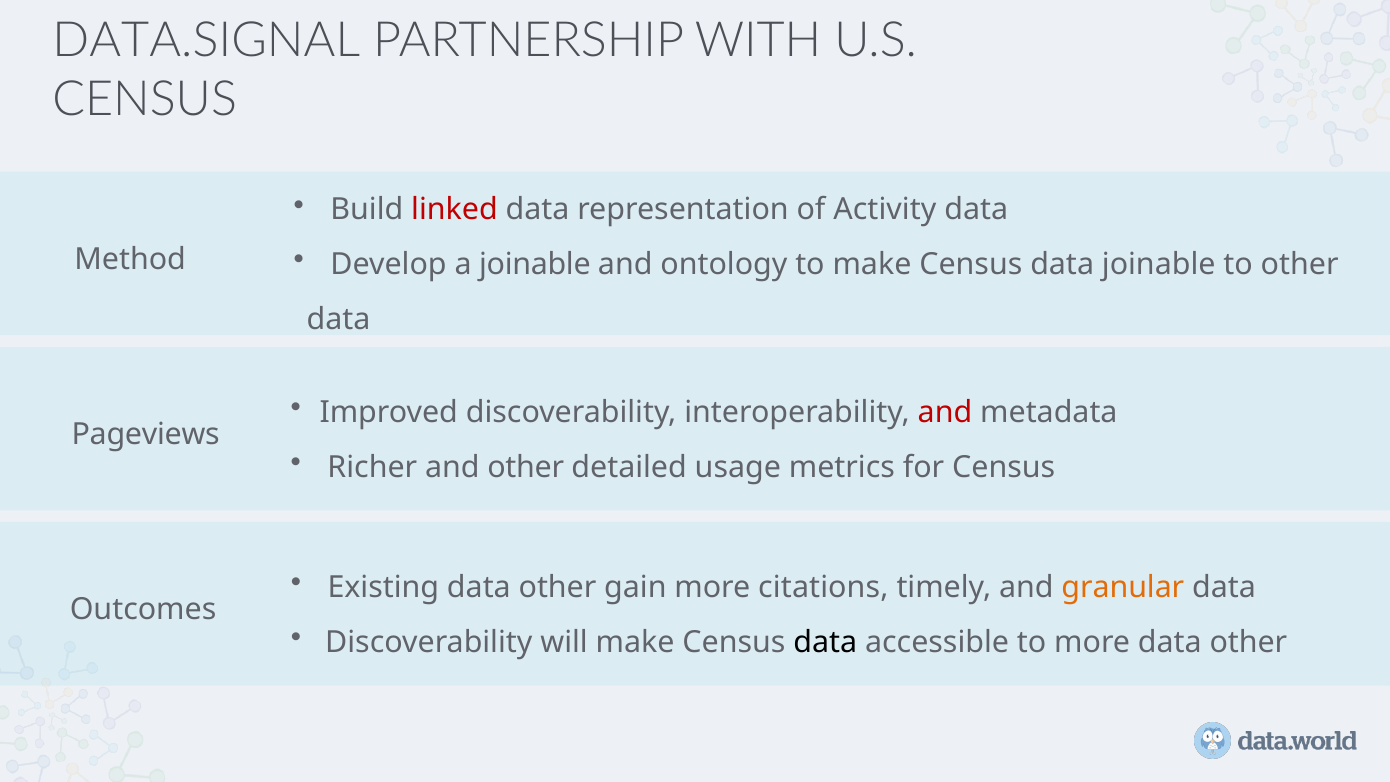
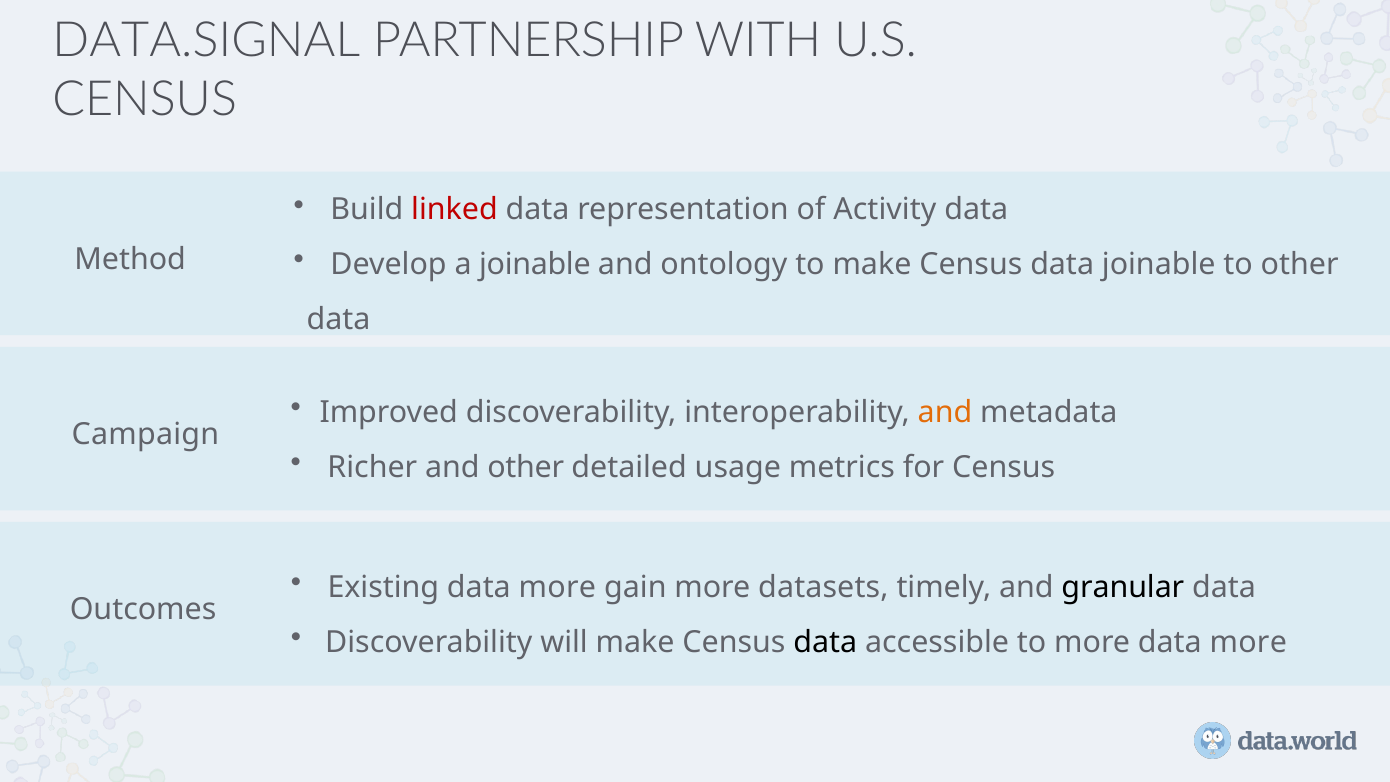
and colour: red -> orange (945, 412)
Pageviews: Pageviews -> Campaign (145, 434)
Existing data other: other -> more (557, 588)
citations: citations -> datasets (823, 588)
granular colour: orange -> black (1123, 588)
more data other: other -> more (1248, 642)
